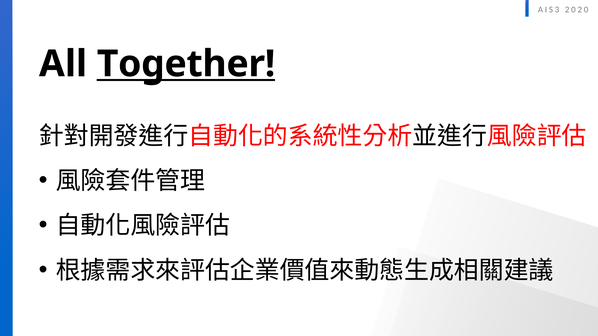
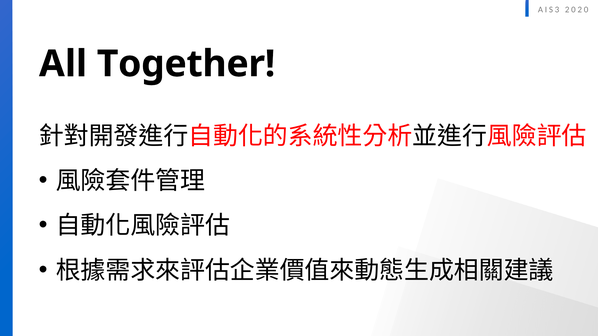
Together underline: present -> none (186, 64)
